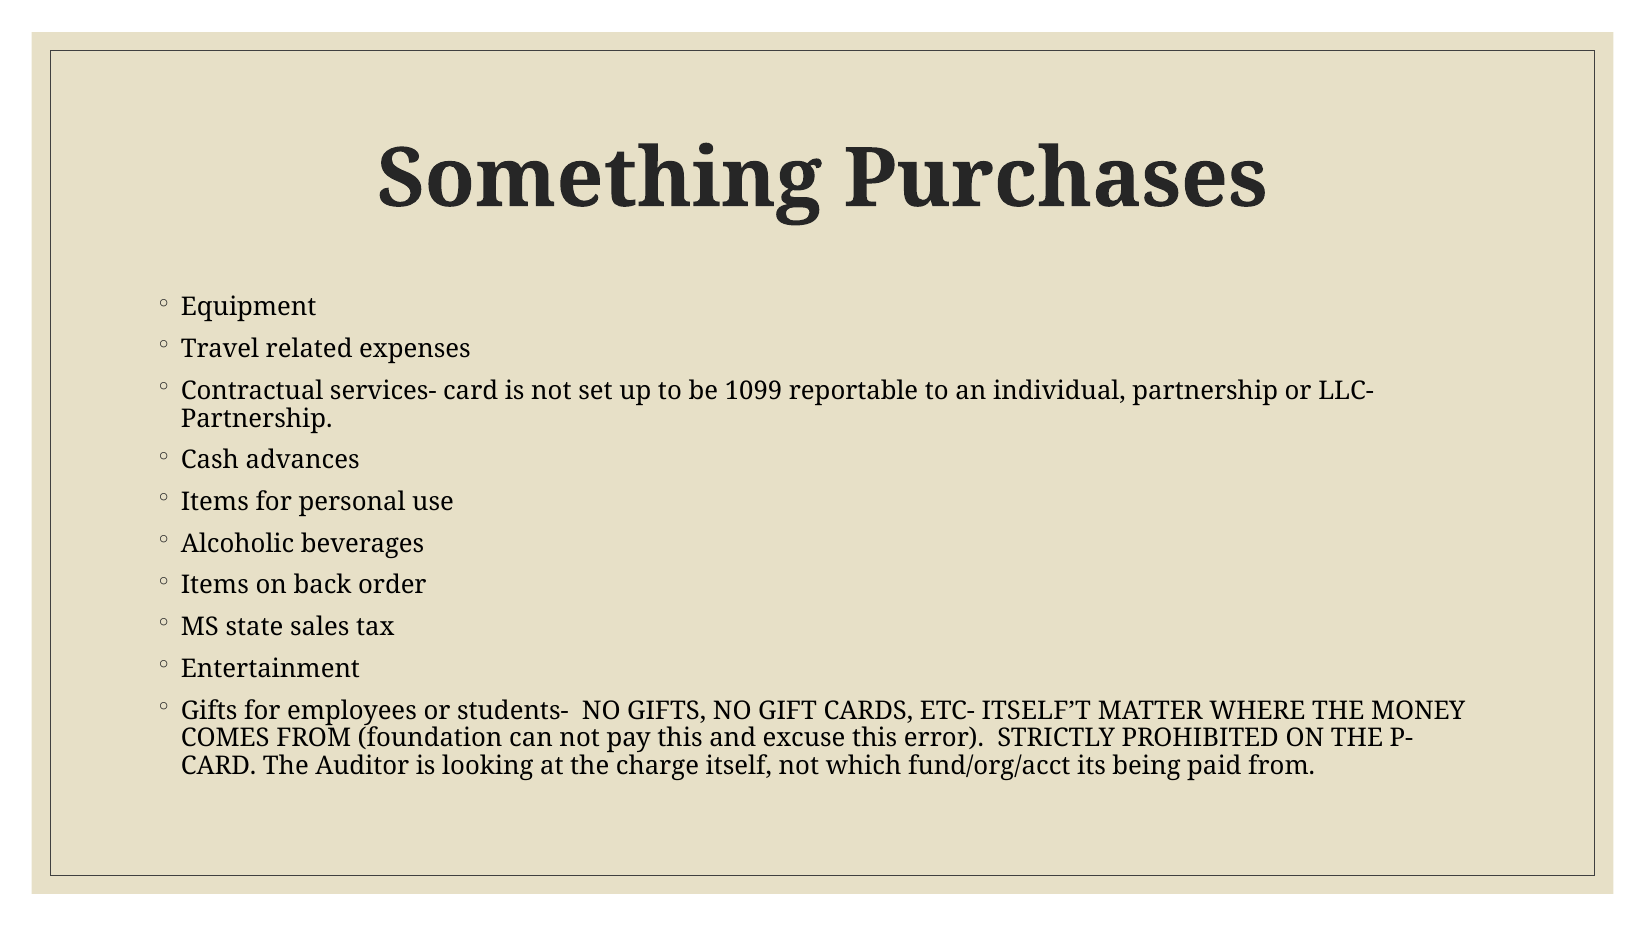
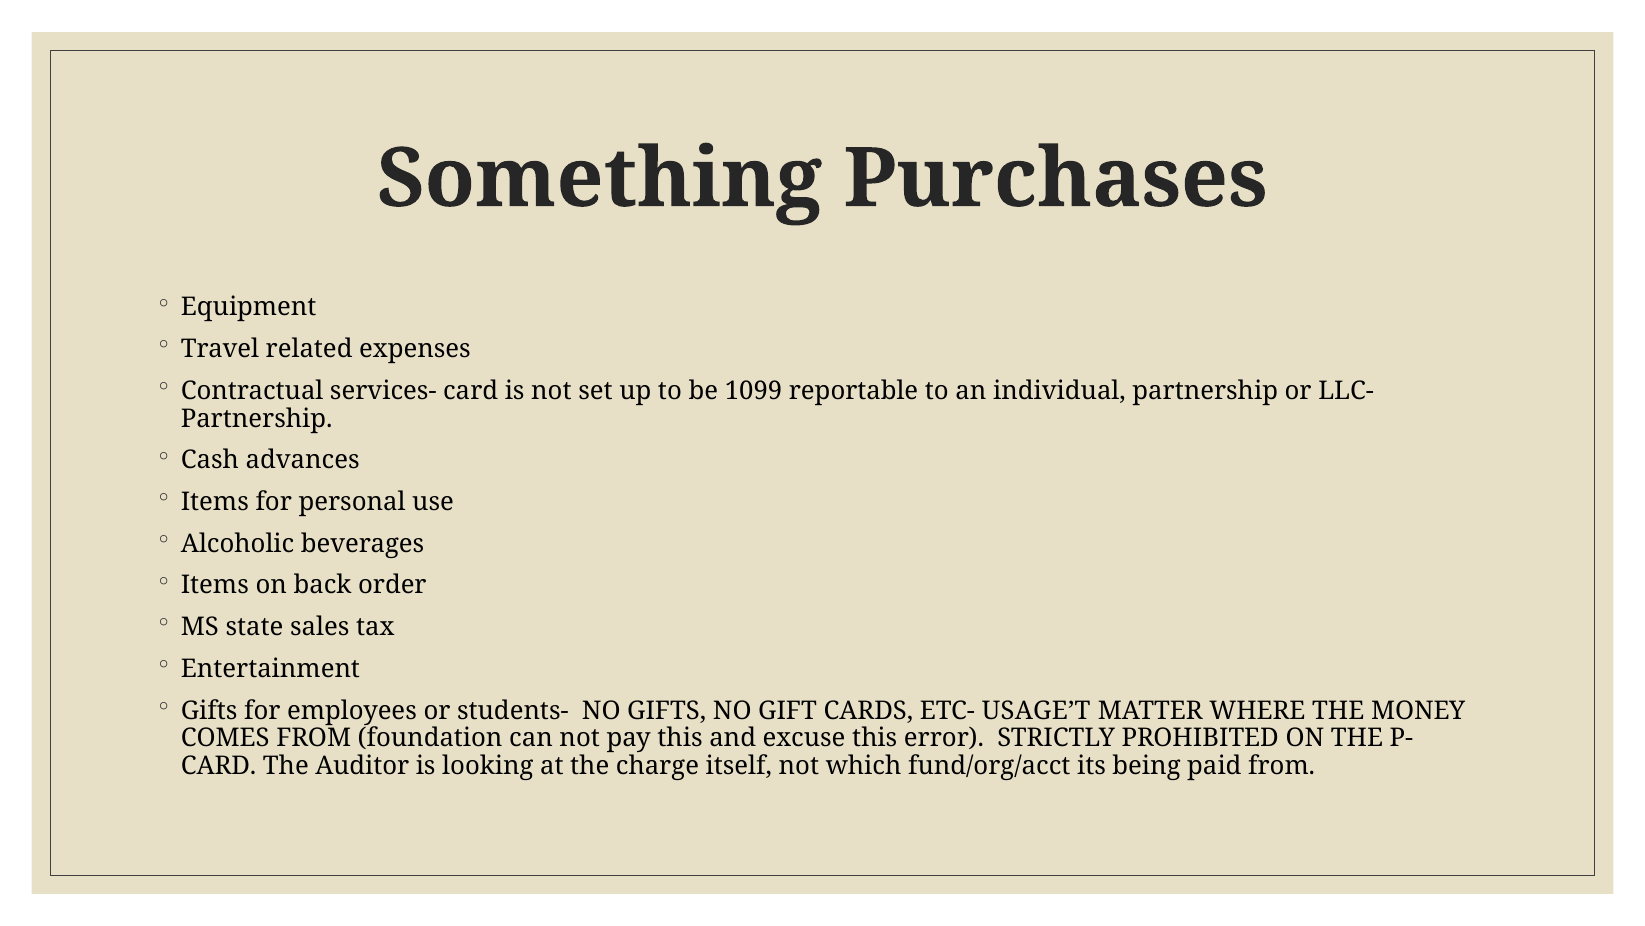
ITSELF’T: ITSELF’T -> USAGE’T (1036, 710)
